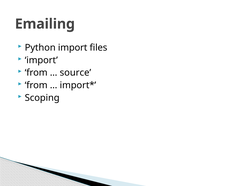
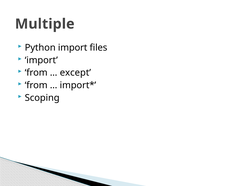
Emailing: Emailing -> Multiple (45, 24)
source: source -> except (75, 73)
